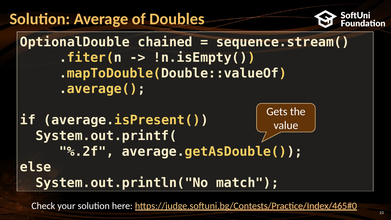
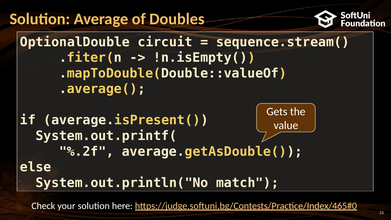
chained: chained -> circuit (165, 42)
